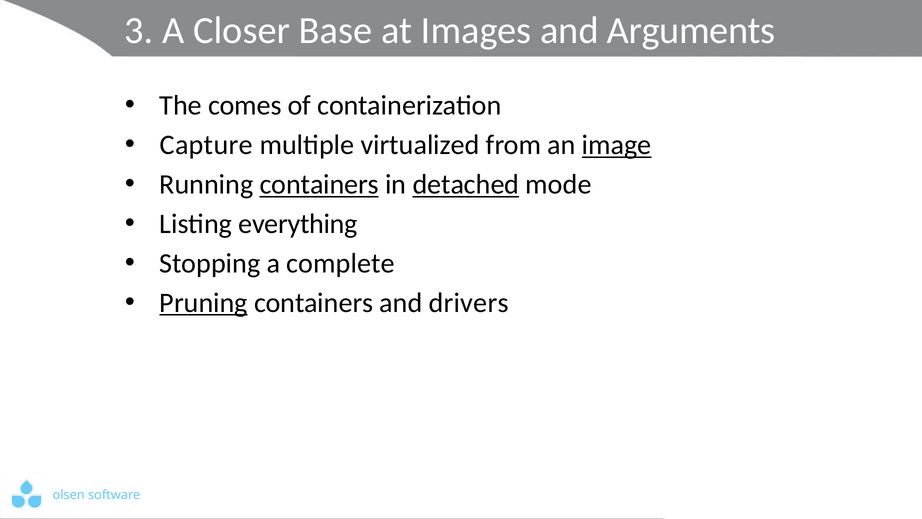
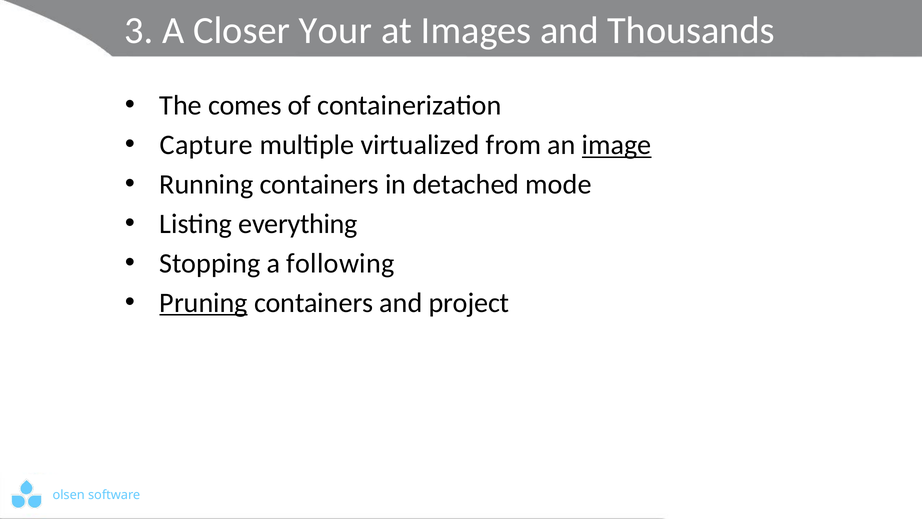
Base: Base -> Your (335, 31)
Arguments: Arguments -> Thousands (691, 31)
containers underline: present -> none (319, 184)
detached underline: present -> none (466, 184)
complete: complete -> following (341, 263)
drivers: drivers -> project (469, 303)
